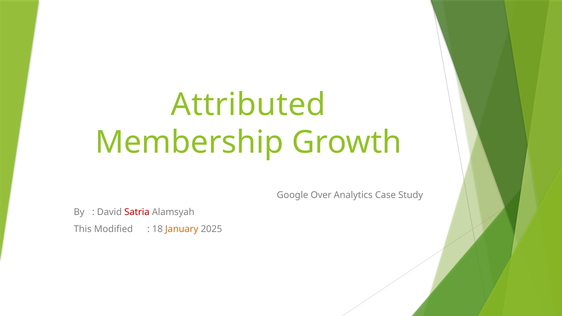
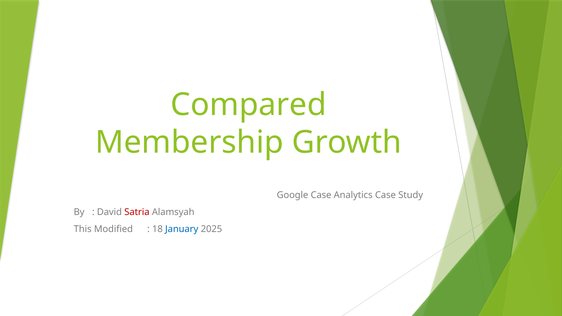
Attributed: Attributed -> Compared (248, 105)
Google Over: Over -> Case (321, 195)
January colour: orange -> blue (182, 229)
